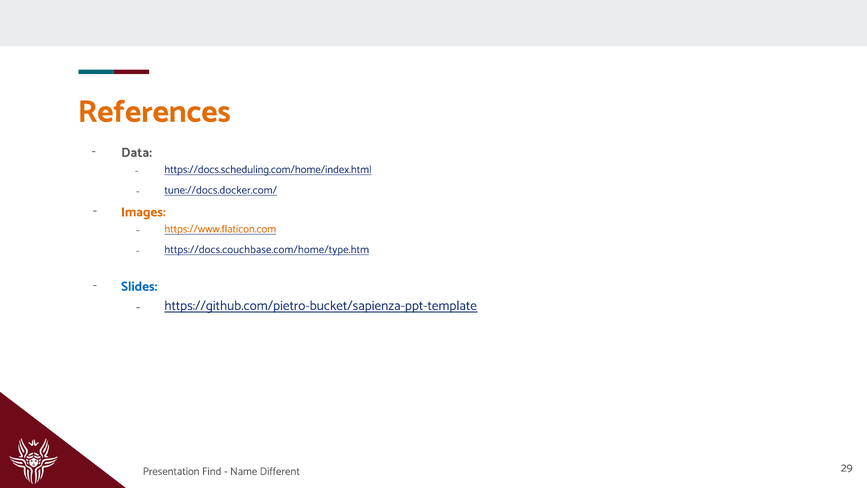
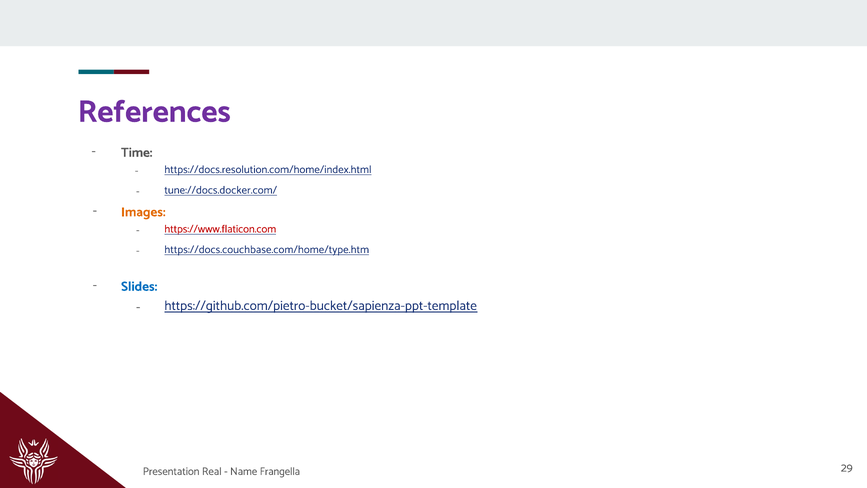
References colour: orange -> purple (154, 111)
Data: Data -> Time (137, 152)
https://docs.scheduling.com/home/index.html: https://docs.scheduling.com/home/index.html -> https://docs.resolution.com/home/index.html (268, 169)
https://www.flaticon.com colour: orange -> red (220, 229)
Find: Find -> Real (212, 471)
Different: Different -> Frangella (280, 471)
